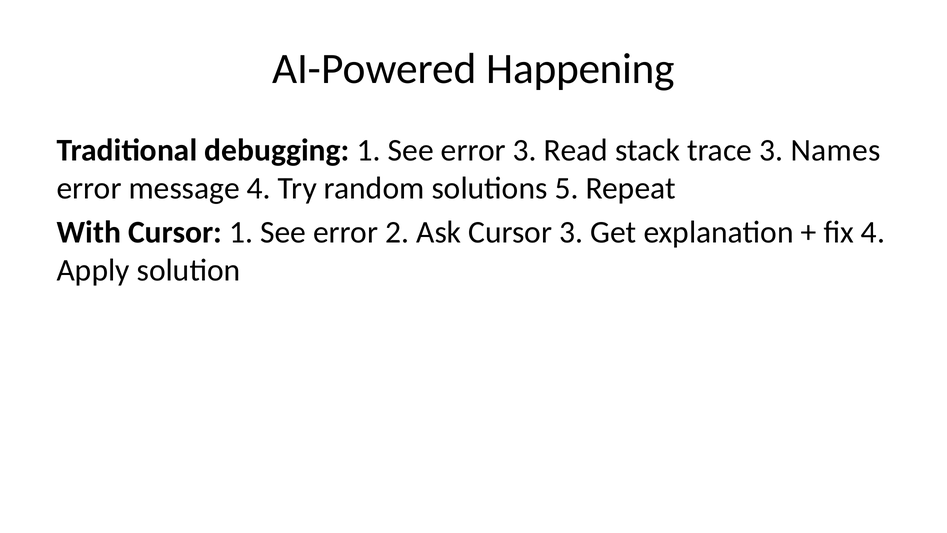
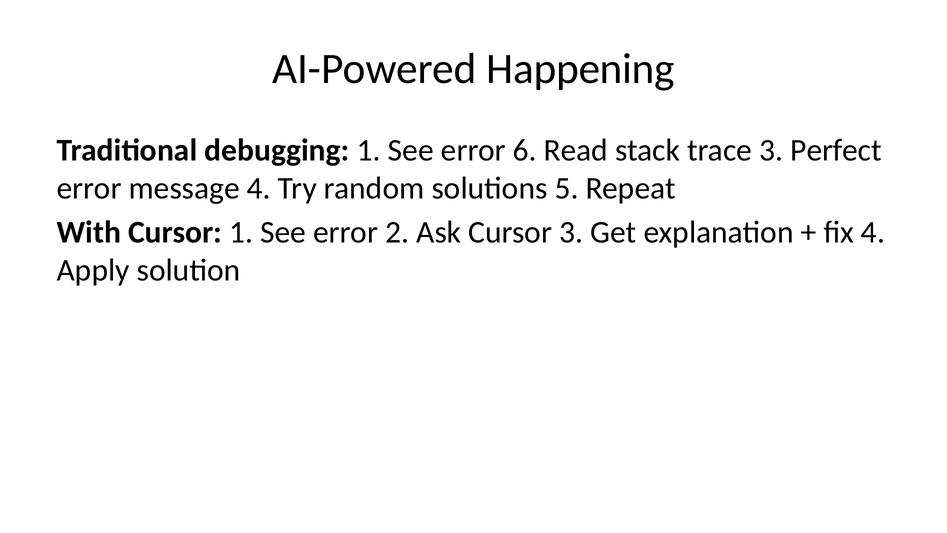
error 3: 3 -> 6 (525, 150)
Names: Names -> Perfect (836, 150)
